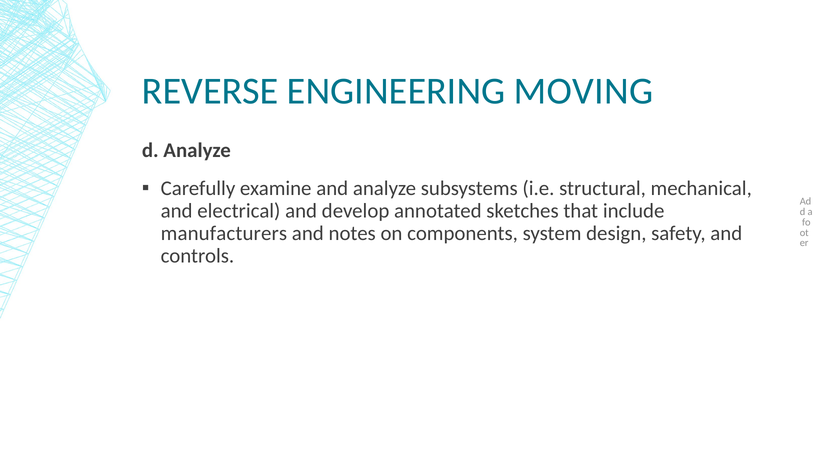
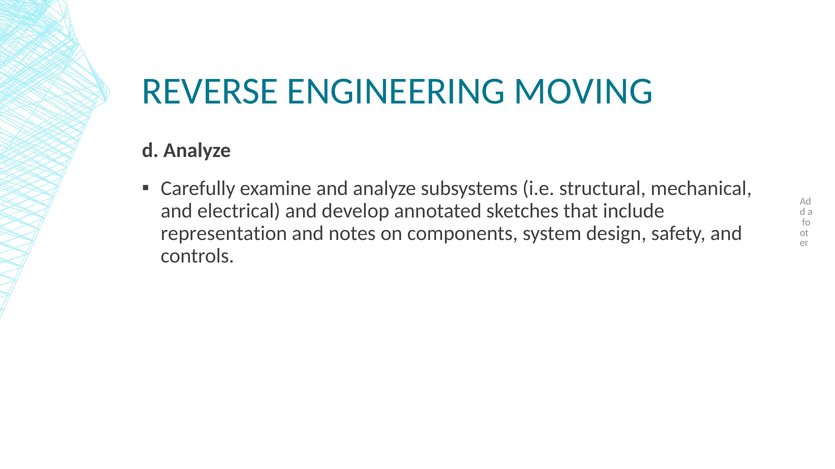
manufacturers: manufacturers -> representation (224, 234)
